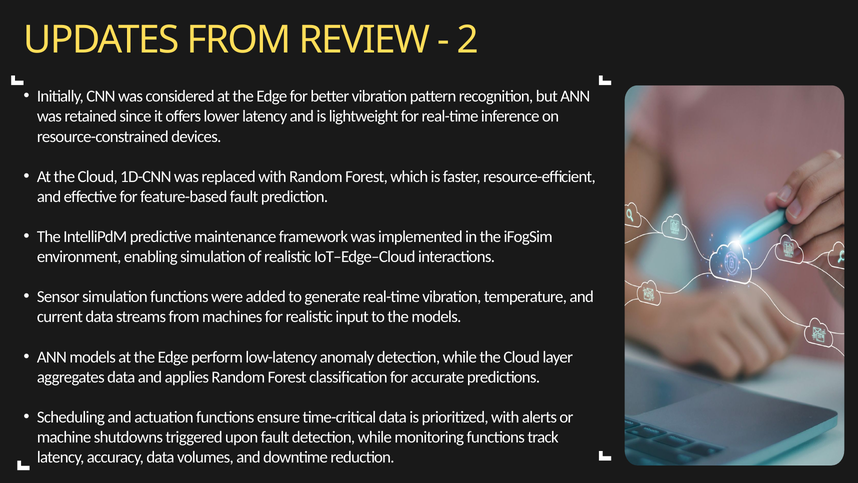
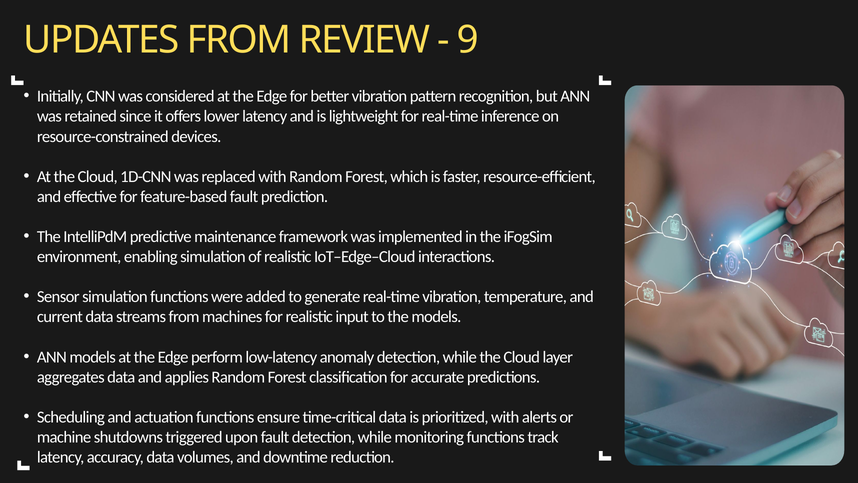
2: 2 -> 9 (468, 40)
